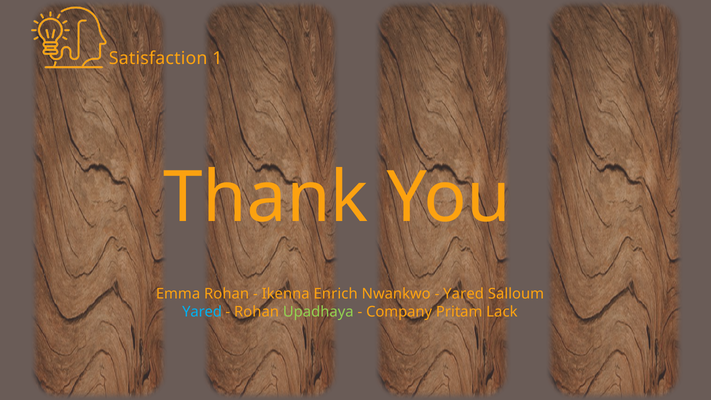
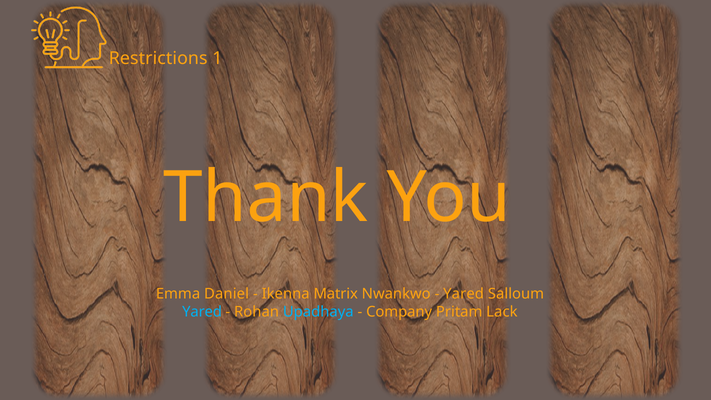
Satisfaction: Satisfaction -> Restrictions (158, 59)
Emma Rohan: Rohan -> Daniel (227, 294)
Enrich: Enrich -> Matrix (336, 294)
Upadhaya colour: light green -> light blue (318, 312)
